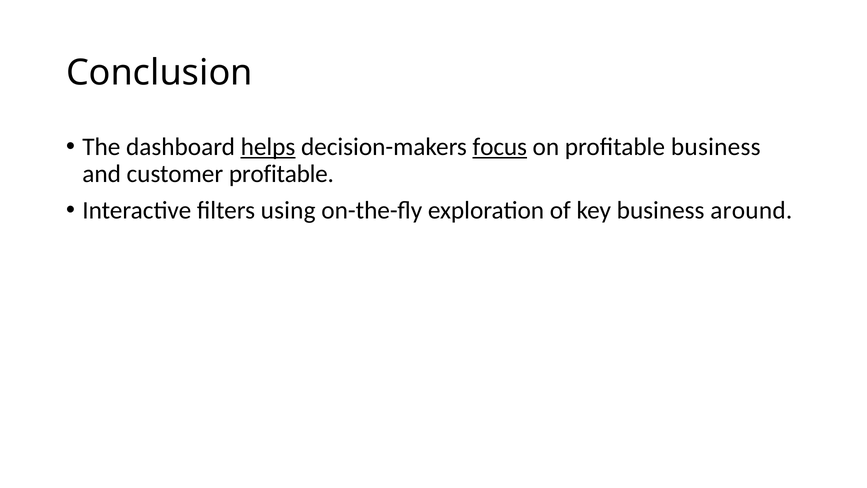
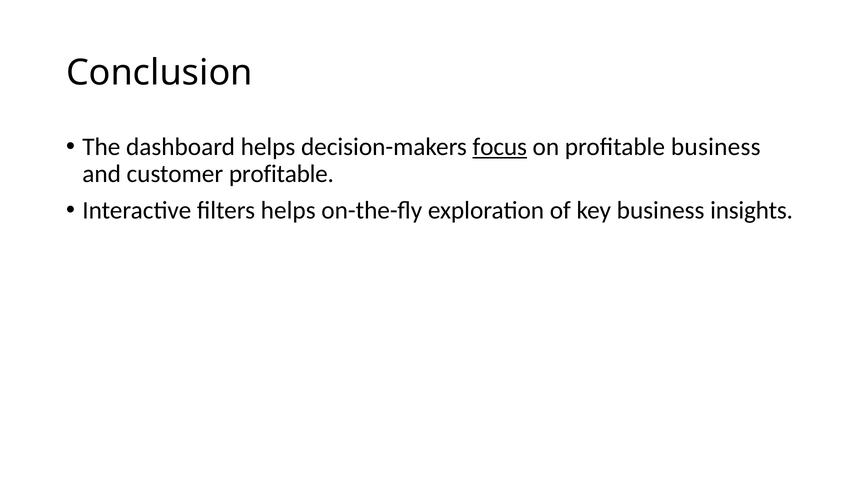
helps underline: present -> none (268, 147)
filters using: using -> helps (288, 210)
around: around -> insights (752, 210)
